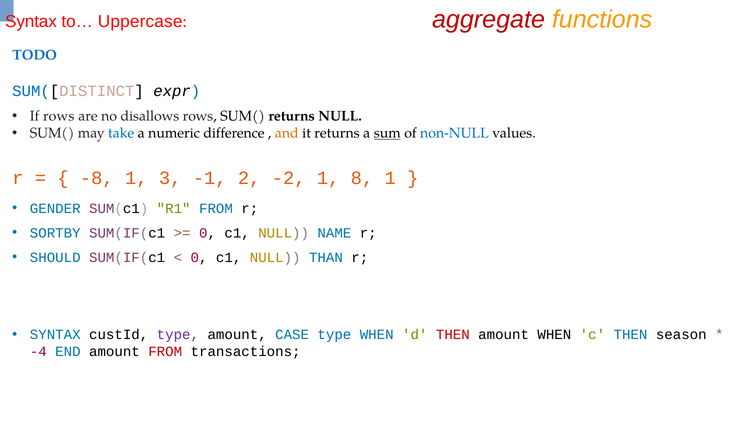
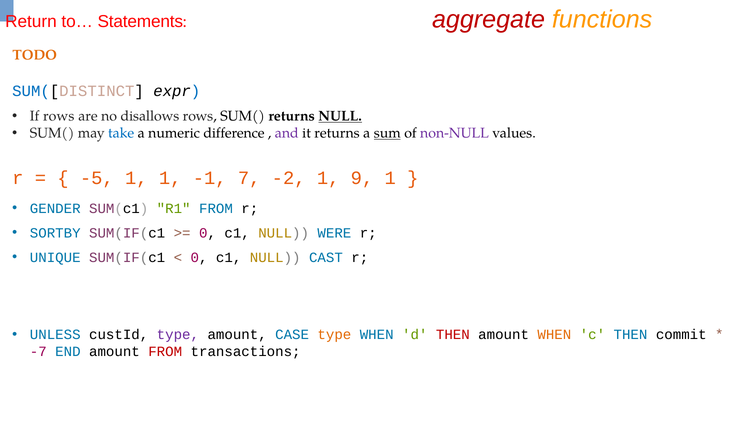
Syntax: Syntax -> Return (31, 22)
Uppercase: Uppercase -> Statements (140, 22)
TODO colour: blue -> orange (35, 55)
NULL underline: none -> present (340, 116)
and colour: orange -> purple (287, 133)
non-NULL colour: blue -> purple (454, 133)
-8: -8 -> -5 (97, 178)
1 3: 3 -> 1 (170, 178)
2: 2 -> 7 (249, 178)
8: 8 -> 9 (362, 178)
NAME: NAME -> WERE (334, 233)
SHOULD: SHOULD -> UNIQUE (55, 257)
THAN: THAN -> CAST (326, 257)
SYNTAX: SYNTAX -> UNLESS (55, 335)
type colour: blue -> orange (334, 335)
WHEN colour: black -> orange (554, 335)
season: season -> commit (681, 335)
-4: -4 -> -7 (38, 352)
